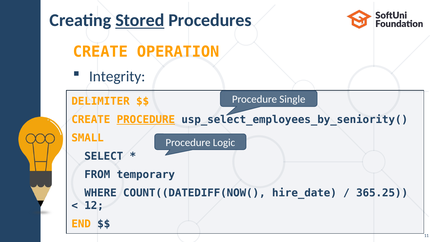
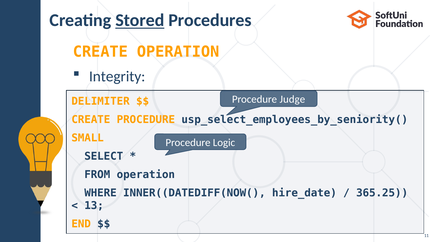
Single: Single -> Judge (292, 99)
PROCEDURE underline: present -> none (146, 120)
FROM temporary: temporary -> operation (146, 175)
COUNT((DATEDIFF(NOW(: COUNT((DATEDIFF(NOW( -> INNER((DATEDIFF(NOW( (194, 193)
12: 12 -> 13 (94, 206)
